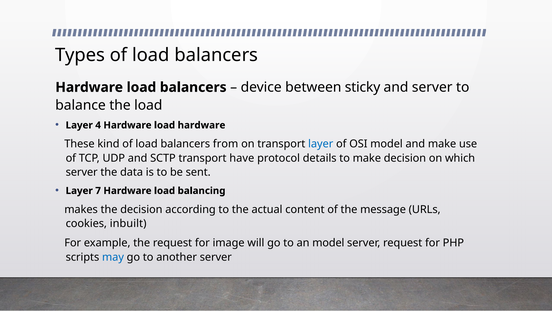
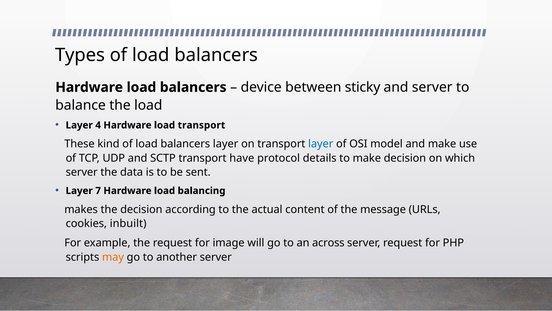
load hardware: hardware -> transport (201, 125)
balancers from: from -> layer (226, 144)
an model: model -> across (328, 243)
may colour: blue -> orange (113, 257)
